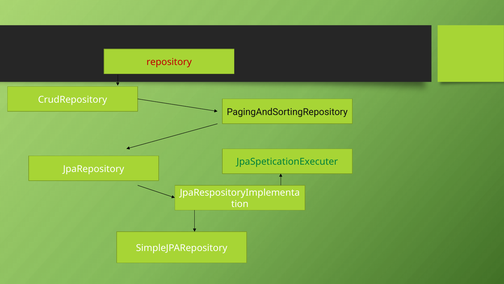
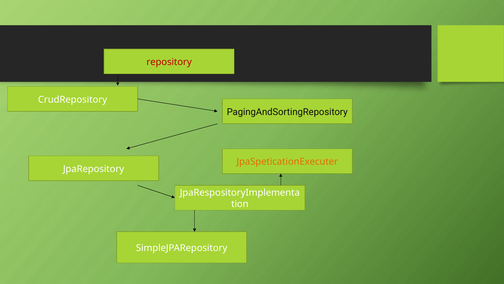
JpaSpeticationExecuter colour: green -> orange (287, 162)
